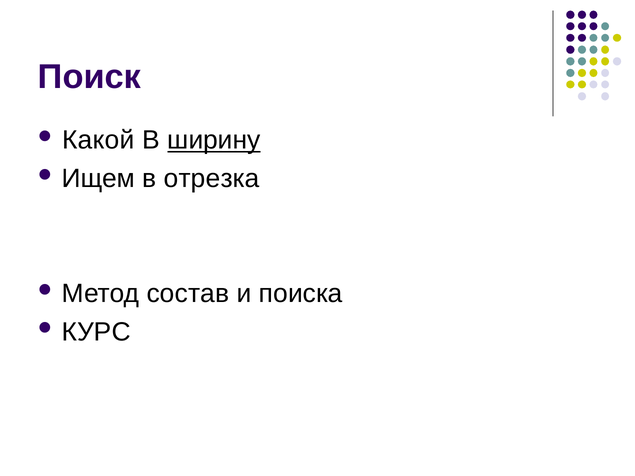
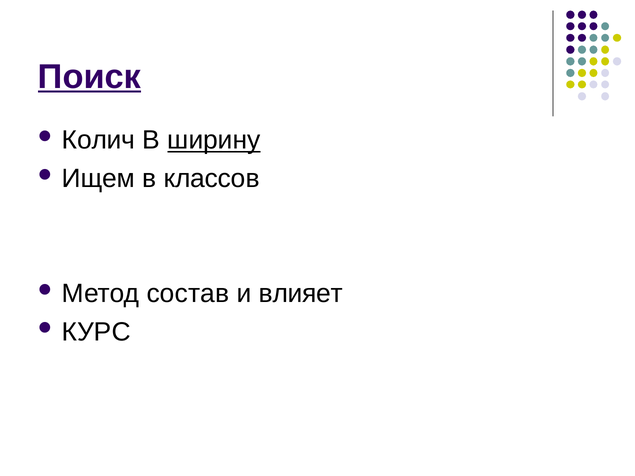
Поиск underline: none -> present (90, 77)
Какой: Какой -> Колич (98, 140)
отрезка: отрезка -> классов (212, 179)
поиска: поиска -> влияет (301, 294)
